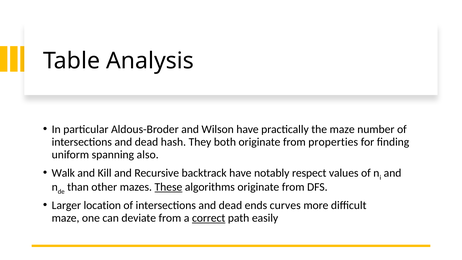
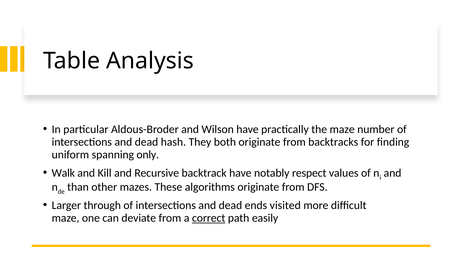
properties: properties -> backtracks (333, 142)
also: also -> only (148, 155)
These underline: present -> none (168, 187)
location: location -> through (102, 205)
curves: curves -> visited (285, 205)
